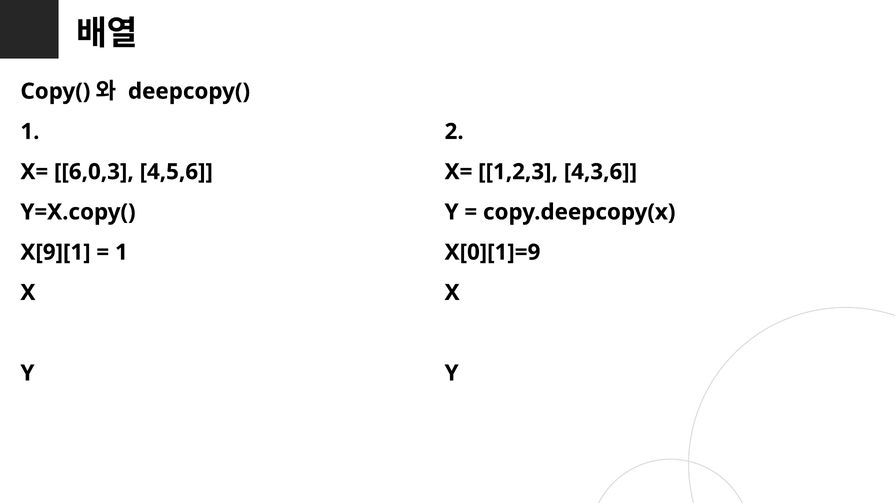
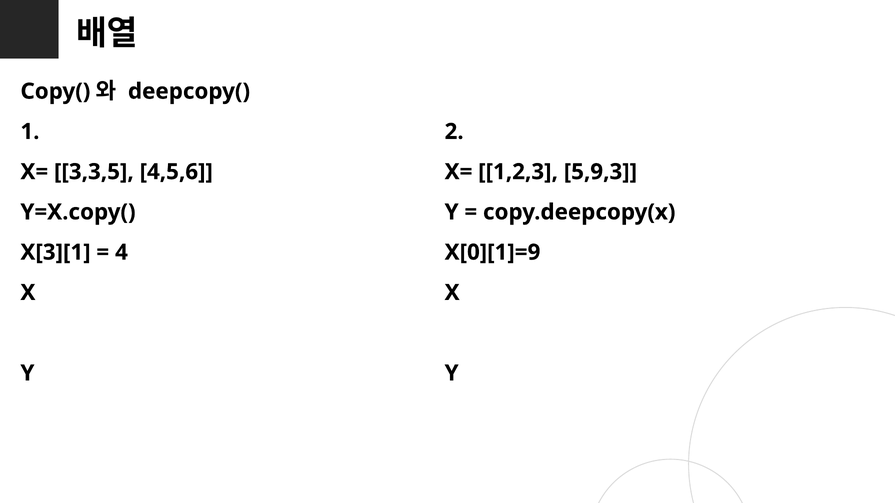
6,0,3: 6,0,3 -> 3,3,5 (94, 172)
4,3,6: 4,3,6 -> 5,9,3 (600, 172)
X[9][1: X[9][1 -> X[3][1 (56, 252)
1: 1 -> 4 (121, 252)
